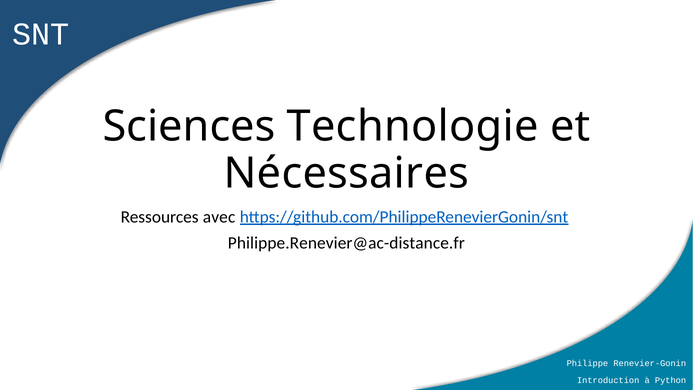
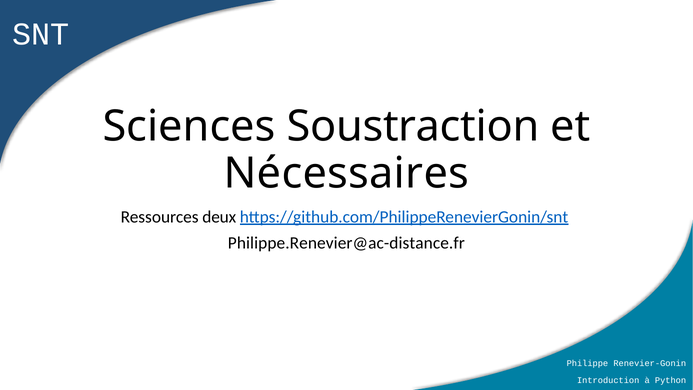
Technologie: Technologie -> Soustraction (413, 126)
avec: avec -> deux (219, 217)
